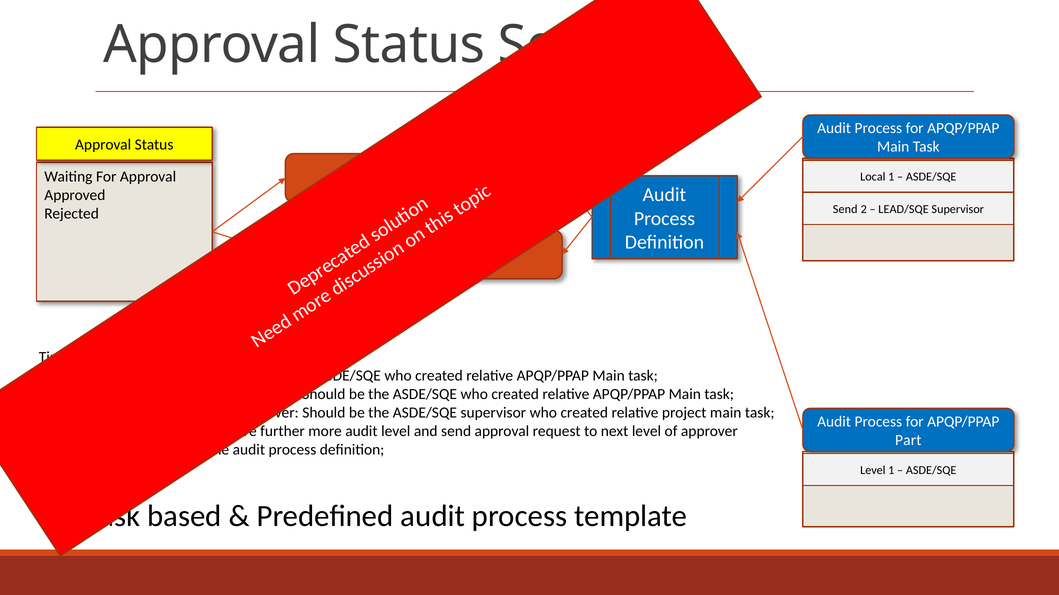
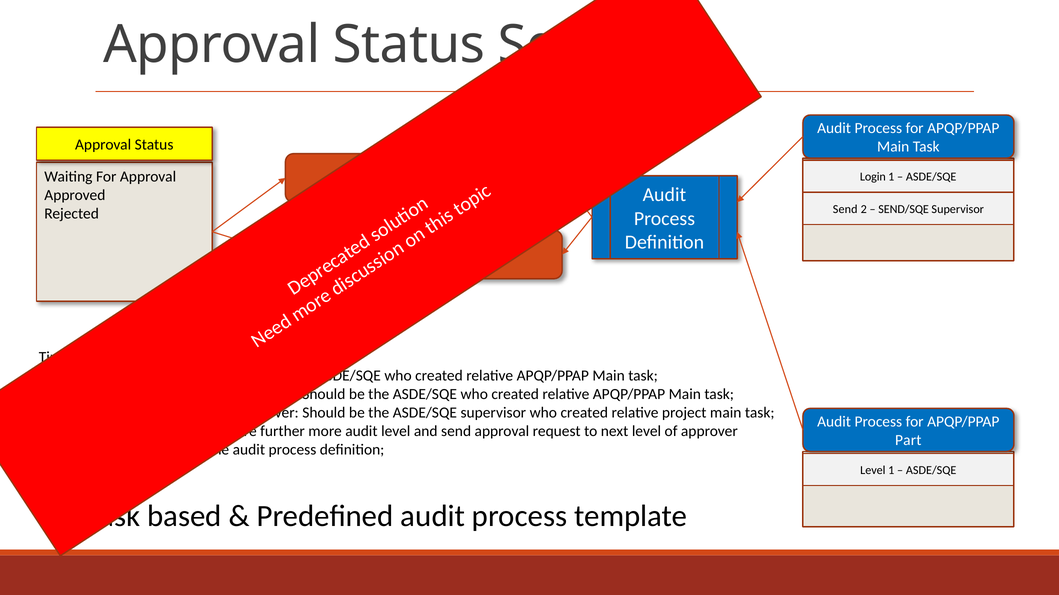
Local: Local -> Login (873, 177)
LEAD/SQE: LEAD/SQE -> SEND/SQE (904, 210)
